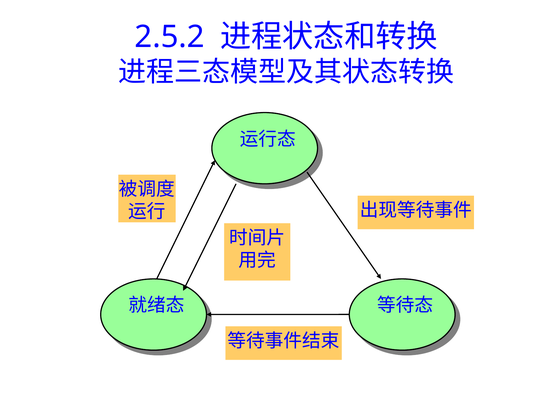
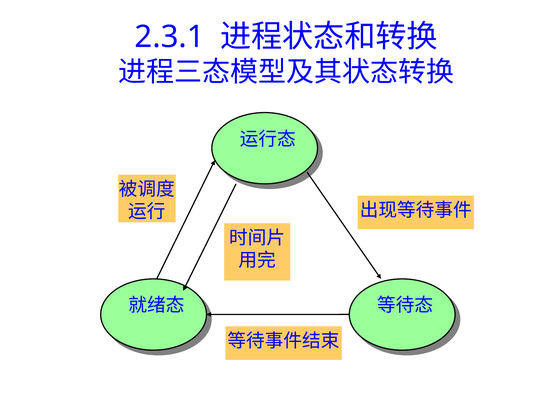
2.5.2: 2.5.2 -> 2.3.1 (170, 37)
